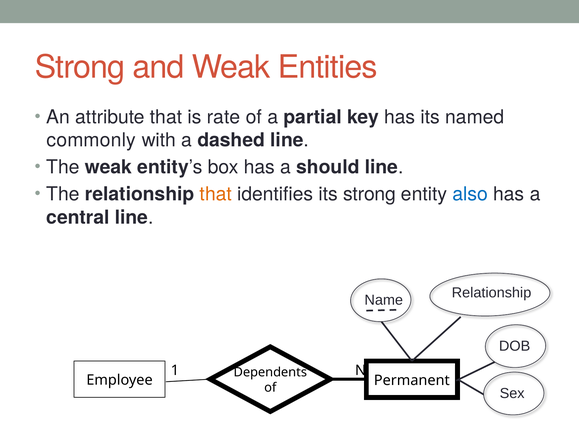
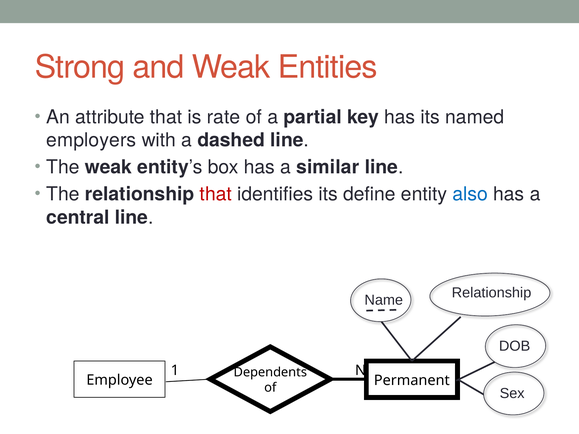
commonly: commonly -> employers (91, 140)
should: should -> similar (328, 167)
that colour: orange -> red (216, 194)
its strong: strong -> define (369, 194)
